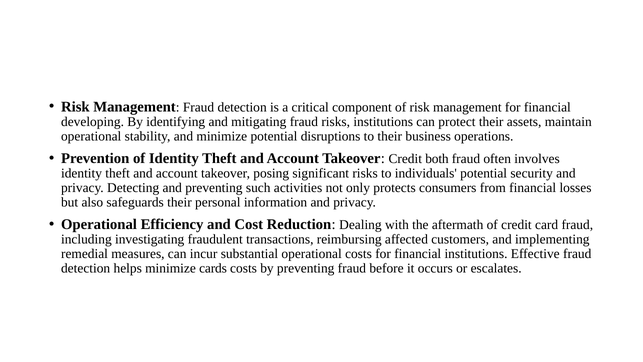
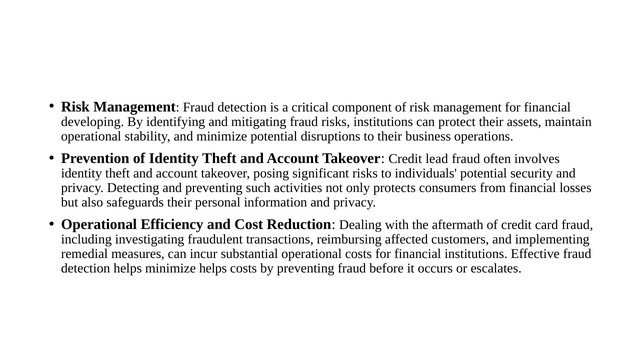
both: both -> lead (437, 159)
minimize cards: cards -> helps (213, 268)
